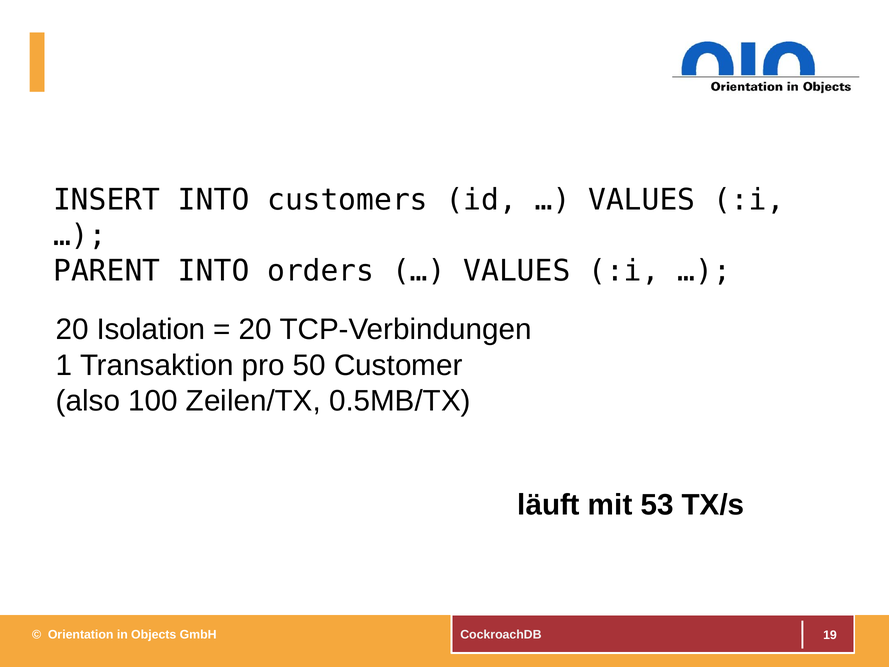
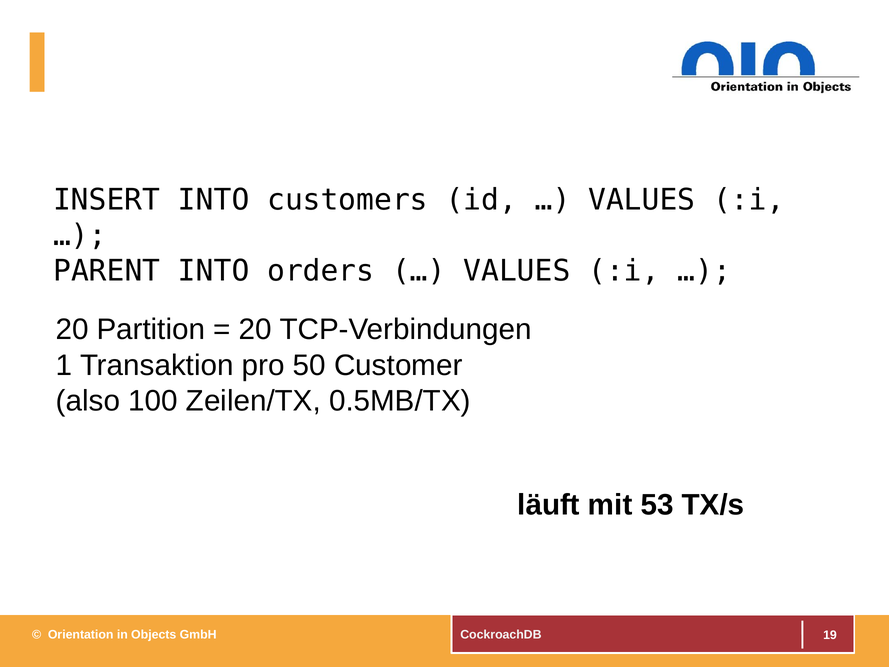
Isolation: Isolation -> Partition (151, 330)
